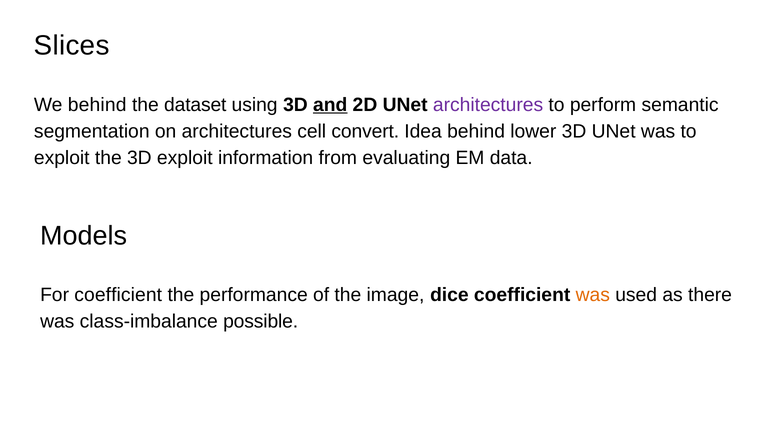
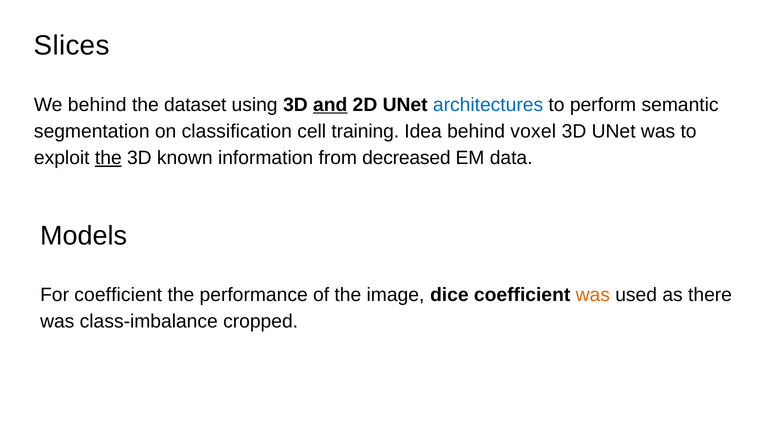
architectures colour: purple -> blue (488, 105)
on architectures: architectures -> classification (237, 131)
convert: convert -> training (365, 131)
lower: lower -> voxel (533, 131)
the underline: none -> present (108, 158)
3D exploit: exploit -> known (185, 158)
evaluating: evaluating -> decreased (406, 158)
possible: possible -> cropped (261, 321)
